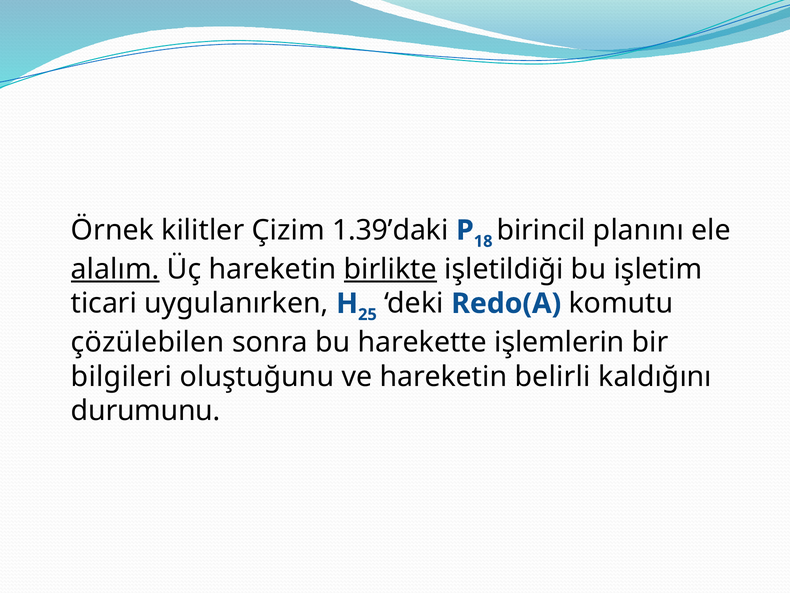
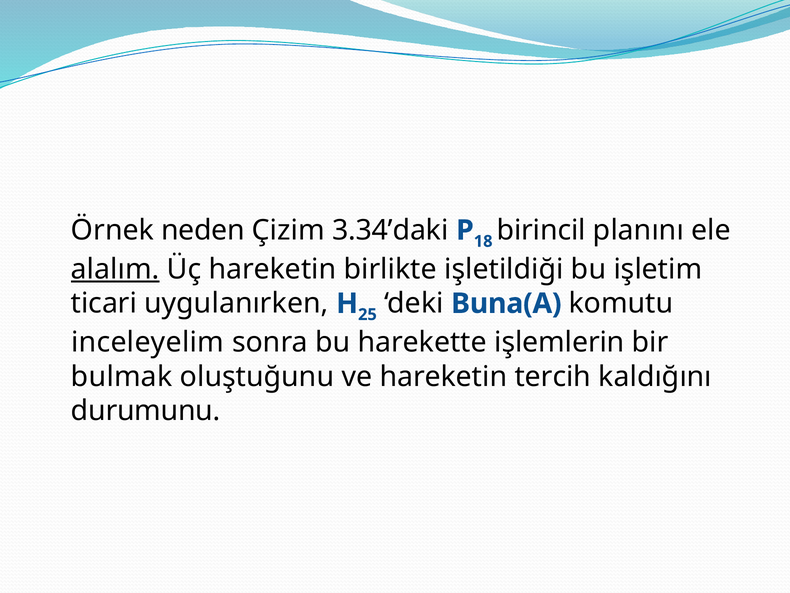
kilitler: kilitler -> neden (203, 230)
1.39’daki: 1.39’daki -> 3.34’daki (390, 230)
birlikte underline: present -> none (390, 269)
Redo(A: Redo(A -> Buna(A (506, 303)
çözülebilen: çözülebilen -> inceleyelim (148, 342)
bilgileri: bilgileri -> bulmak (122, 376)
belirli: belirli -> tercih (553, 376)
